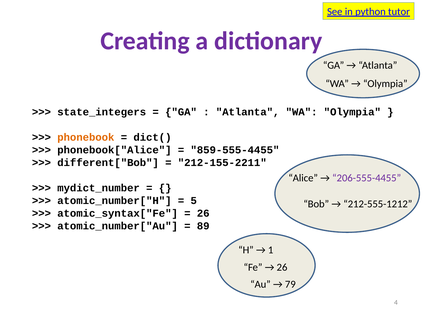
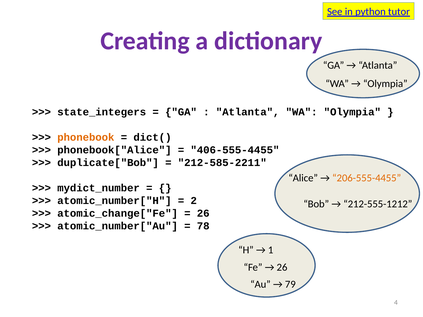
859-555-4455: 859-555-4455 -> 406-555-4455 (235, 150)
different["Bob: different["Bob -> duplicate["Bob (108, 163)
212-155-2211: 212-155-2211 -> 212-585-2211 (222, 163)
206-555-4455 colour: purple -> orange (367, 178)
5: 5 -> 2 (194, 201)
atomic_syntax["Fe: atomic_syntax["Fe -> atomic_change["Fe (118, 214)
89: 89 -> 78 (203, 226)
